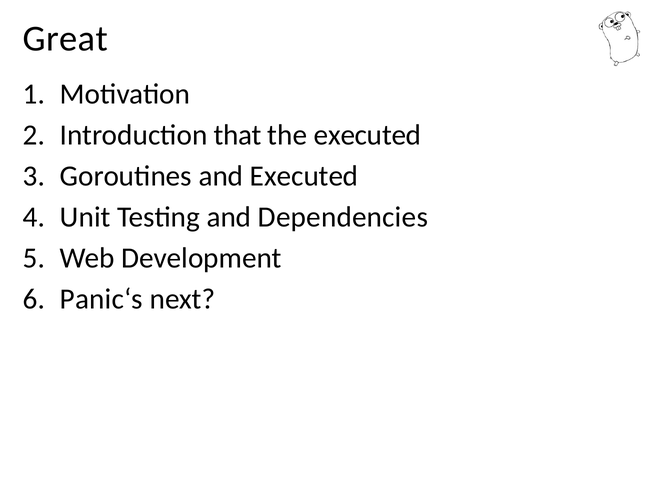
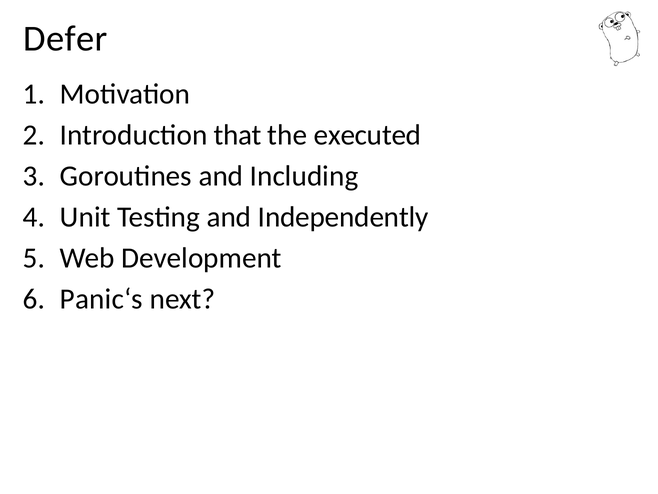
Great: Great -> Defer (65, 39)
and Executed: Executed -> Including (304, 176)
Dependencies: Dependencies -> Independently (343, 217)
